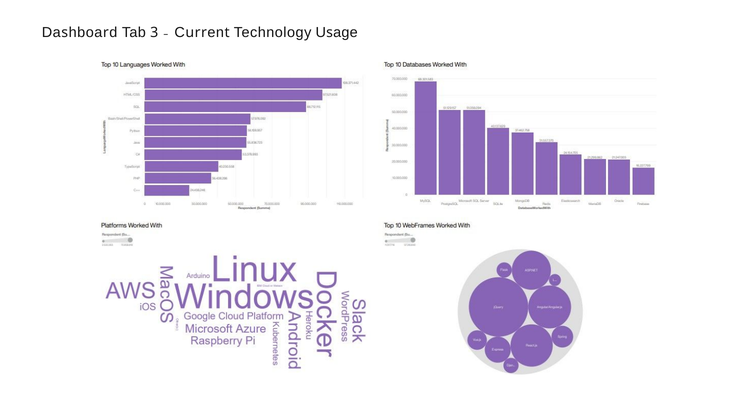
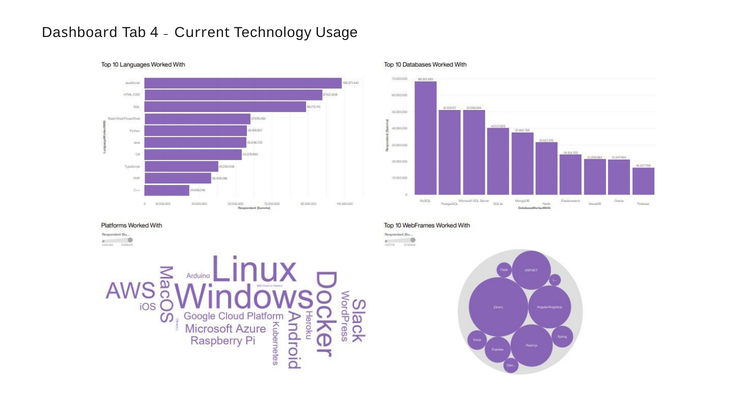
3: 3 -> 4 (154, 32)
